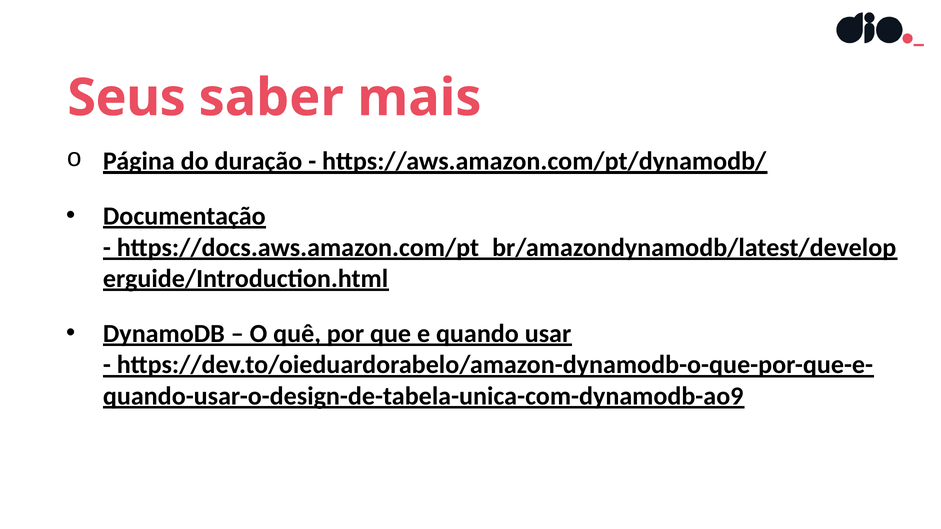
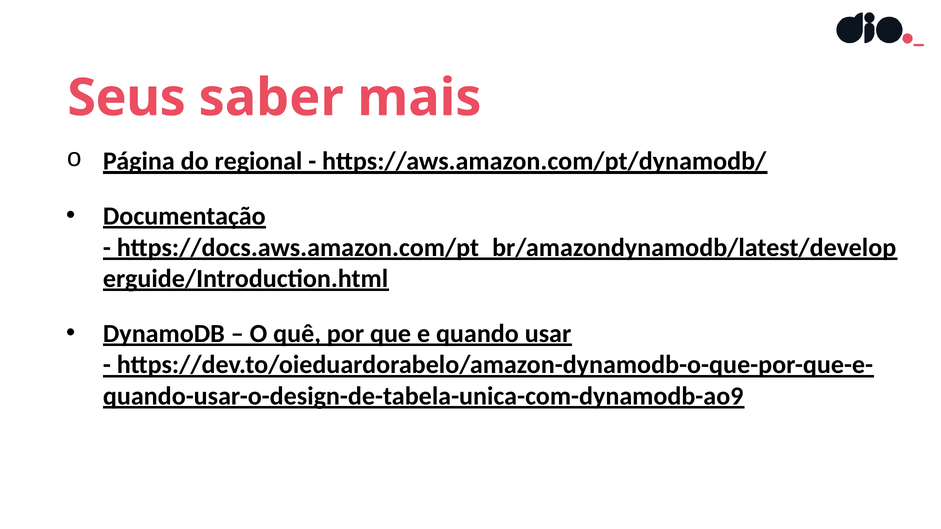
duração: duração -> regional (258, 161)
